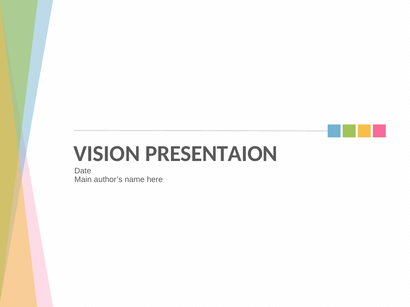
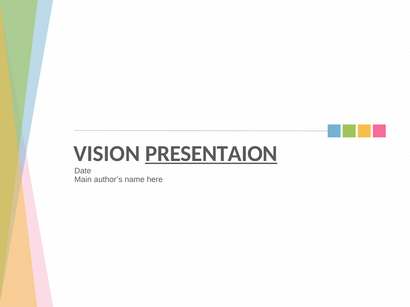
PRESENTAION underline: none -> present (211, 154)
